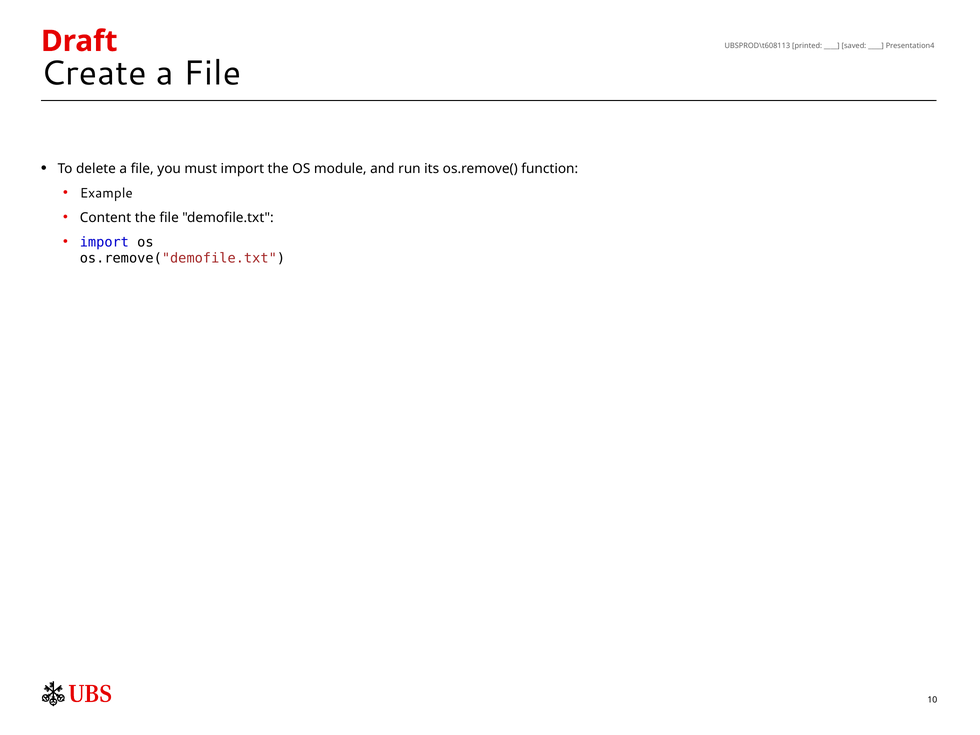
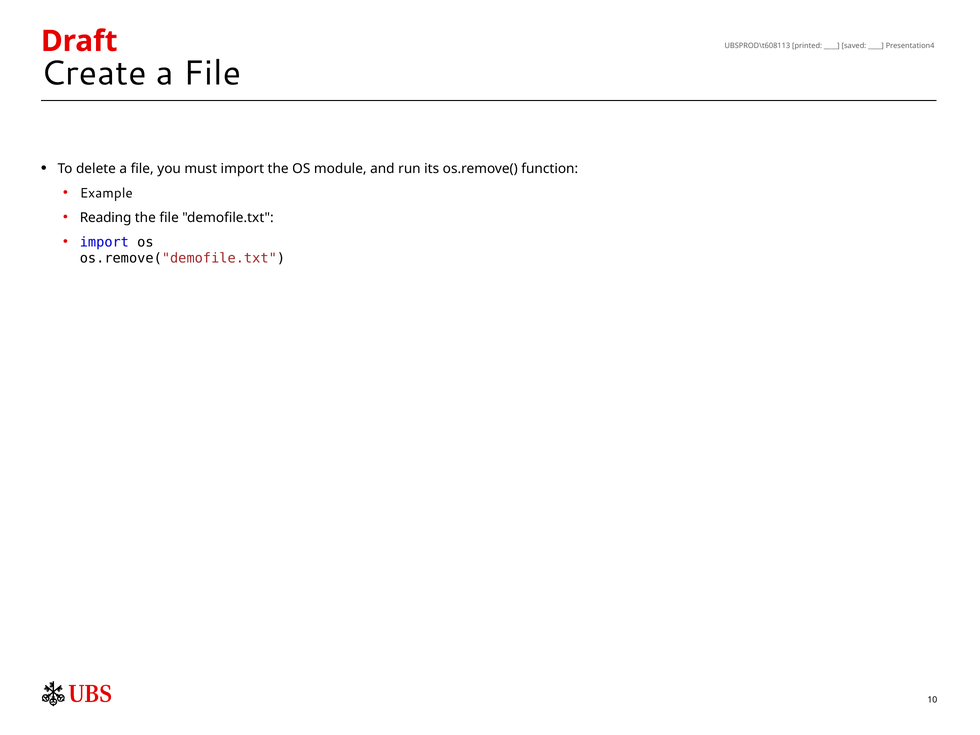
Content: Content -> Reading (106, 218)
